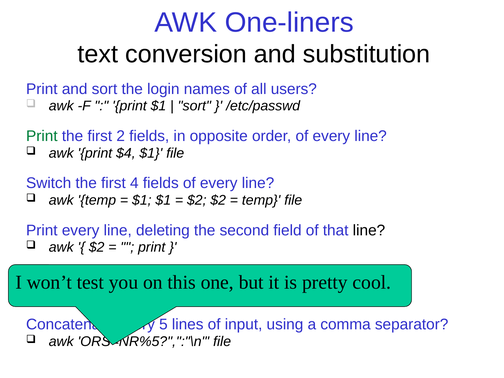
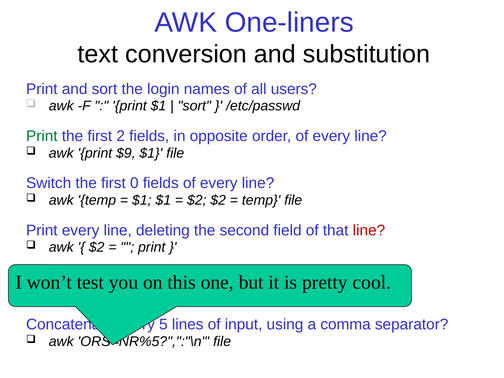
$4: $4 -> $9 (126, 153)
4: 4 -> 0 (134, 183)
line colour: black -> red (369, 230)
